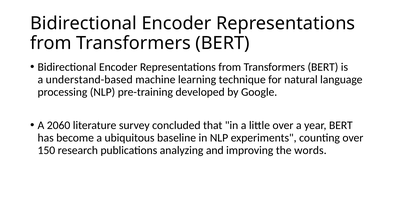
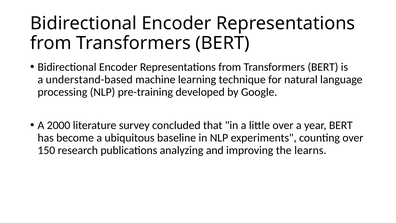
2060: 2060 -> 2000 (59, 125)
words: words -> learns (310, 150)
